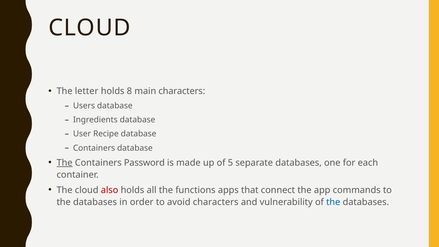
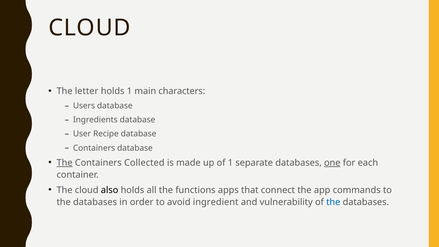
holds 8: 8 -> 1 (129, 91)
Password: Password -> Collected (144, 163)
of 5: 5 -> 1 (230, 163)
one underline: none -> present (332, 163)
also colour: red -> black (110, 190)
avoid characters: characters -> ingredient (216, 202)
